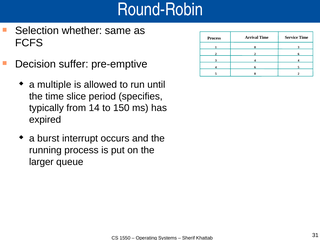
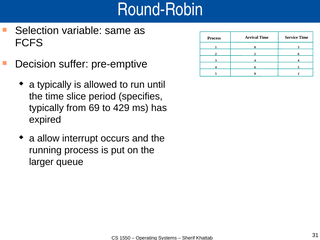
whether: whether -> variable (82, 31)
a multiple: multiple -> typically (54, 85)
14: 14 -> 69 (94, 108)
150: 150 -> 429 (121, 108)
burst: burst -> allow (48, 138)
